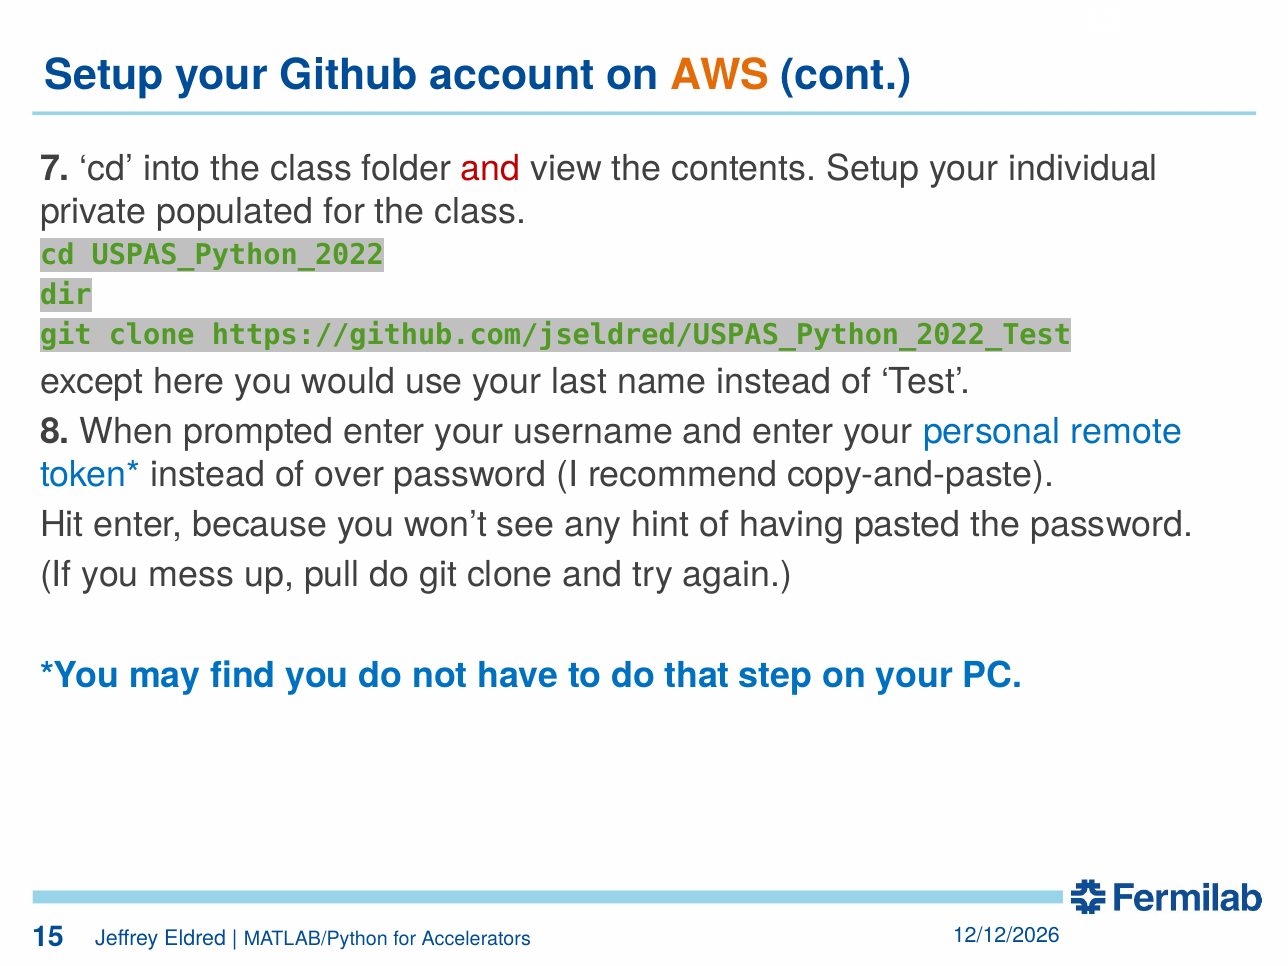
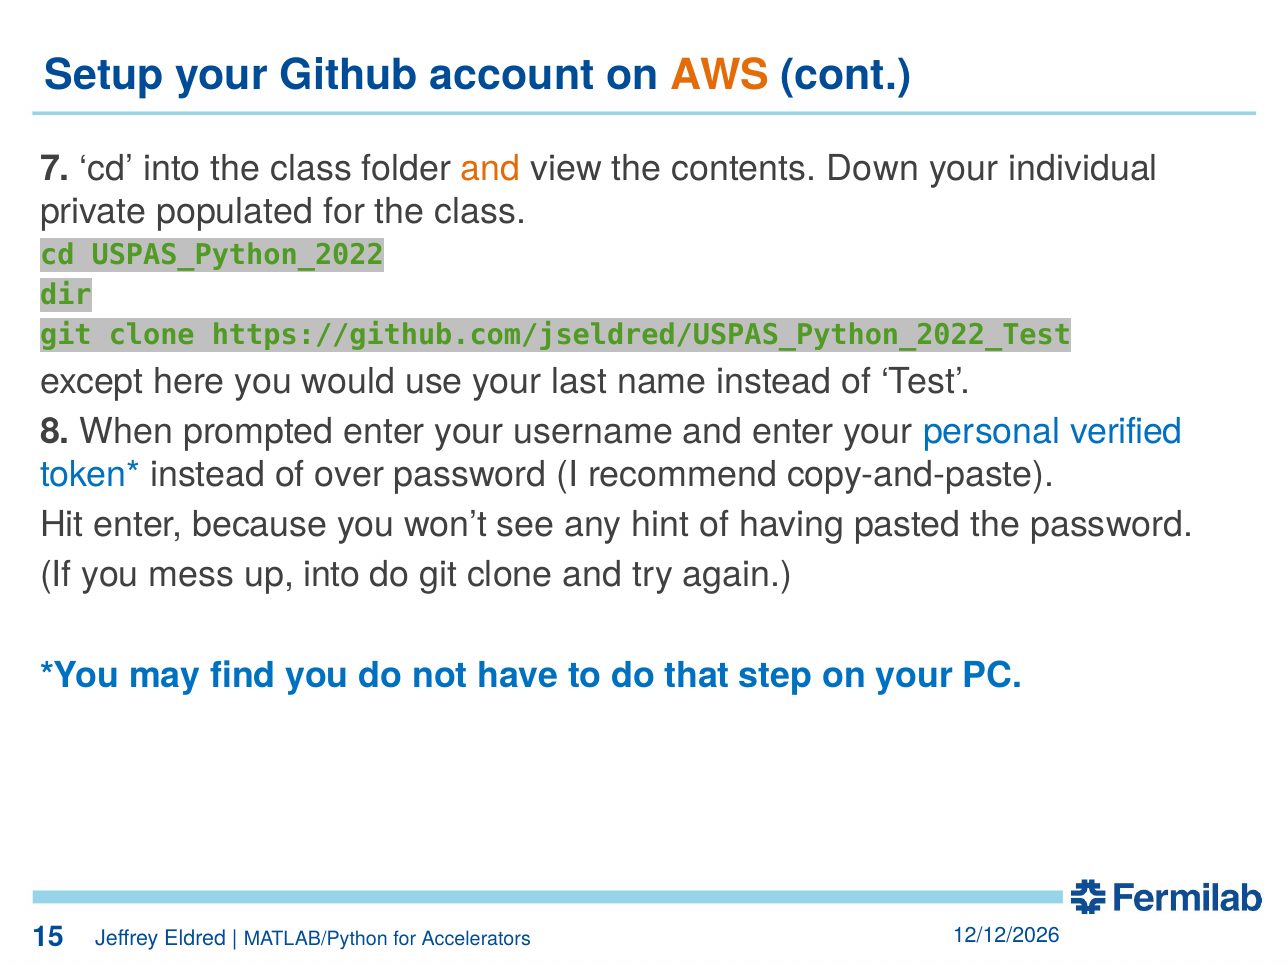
and colour: red -> orange (491, 169)
contents Setup: Setup -> Down (873, 169)
remote: remote -> verified (1126, 432)
up pull: pull -> into (332, 575)
